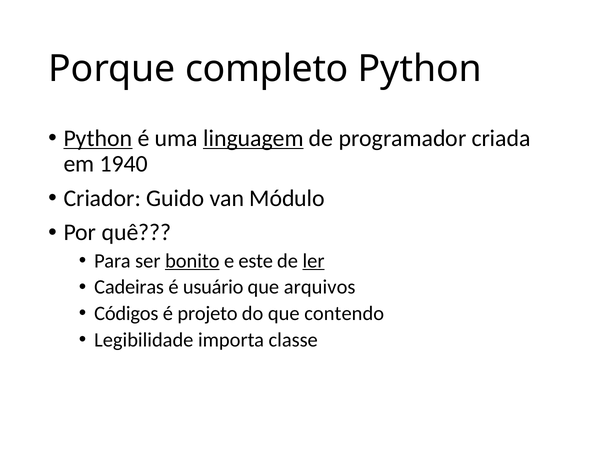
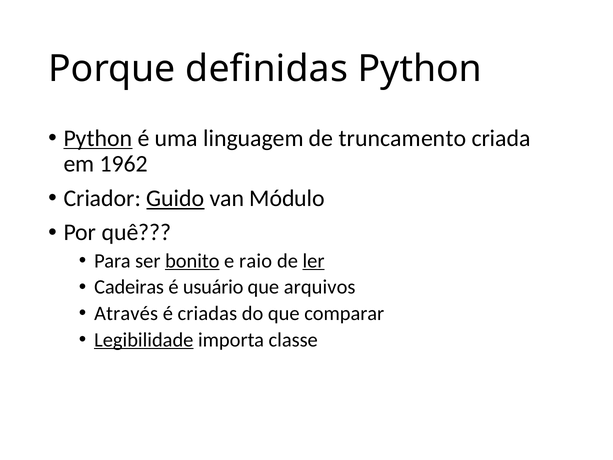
completo: completo -> definidas (267, 69)
linguagem underline: present -> none (253, 138)
programador: programador -> truncamento (402, 138)
1940: 1940 -> 1962 (124, 164)
Guido underline: none -> present (175, 198)
este: este -> raio (256, 261)
Códigos: Códigos -> Através (126, 313)
projeto: projeto -> criadas (207, 313)
contendo: contendo -> comparar (344, 313)
Legibilidade underline: none -> present (144, 340)
